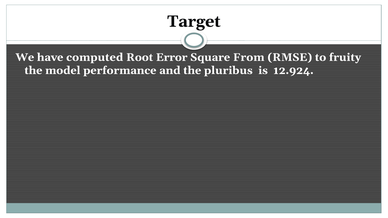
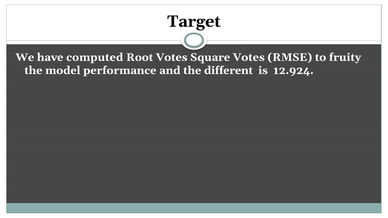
Root Error: Error -> Votes (172, 57)
Square From: From -> Votes (249, 57)
pluribus: pluribus -> different (228, 70)
